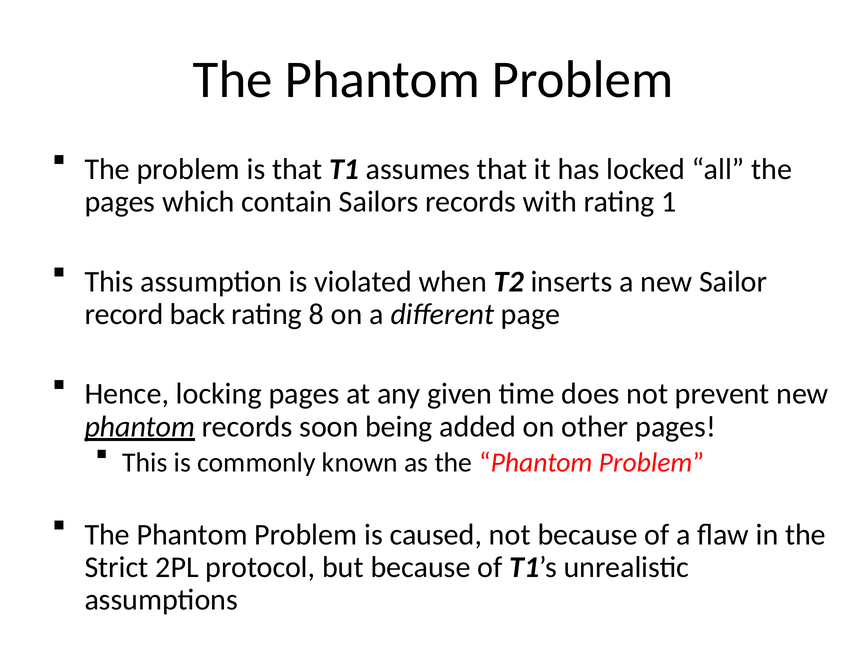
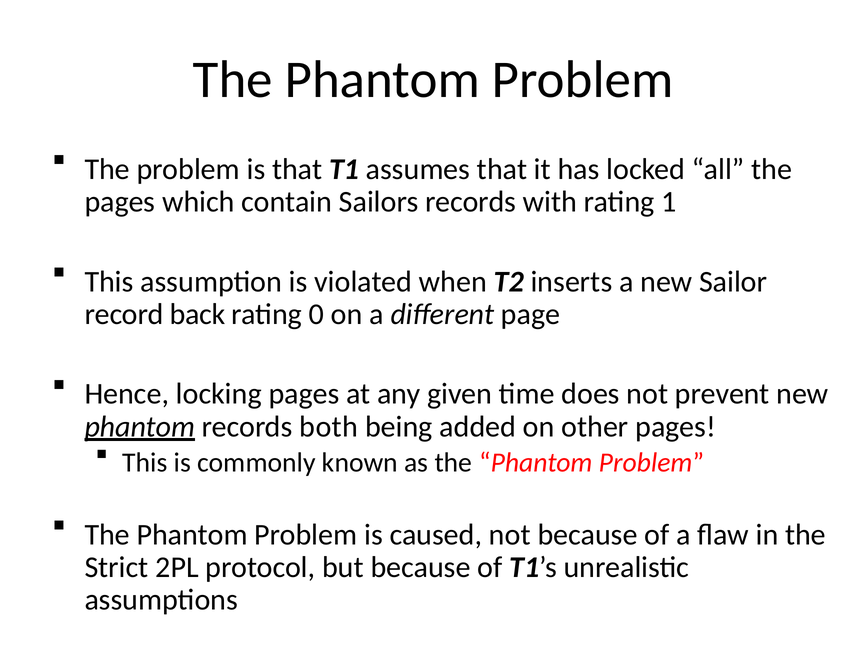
8: 8 -> 0 (316, 314)
soon: soon -> both (329, 426)
